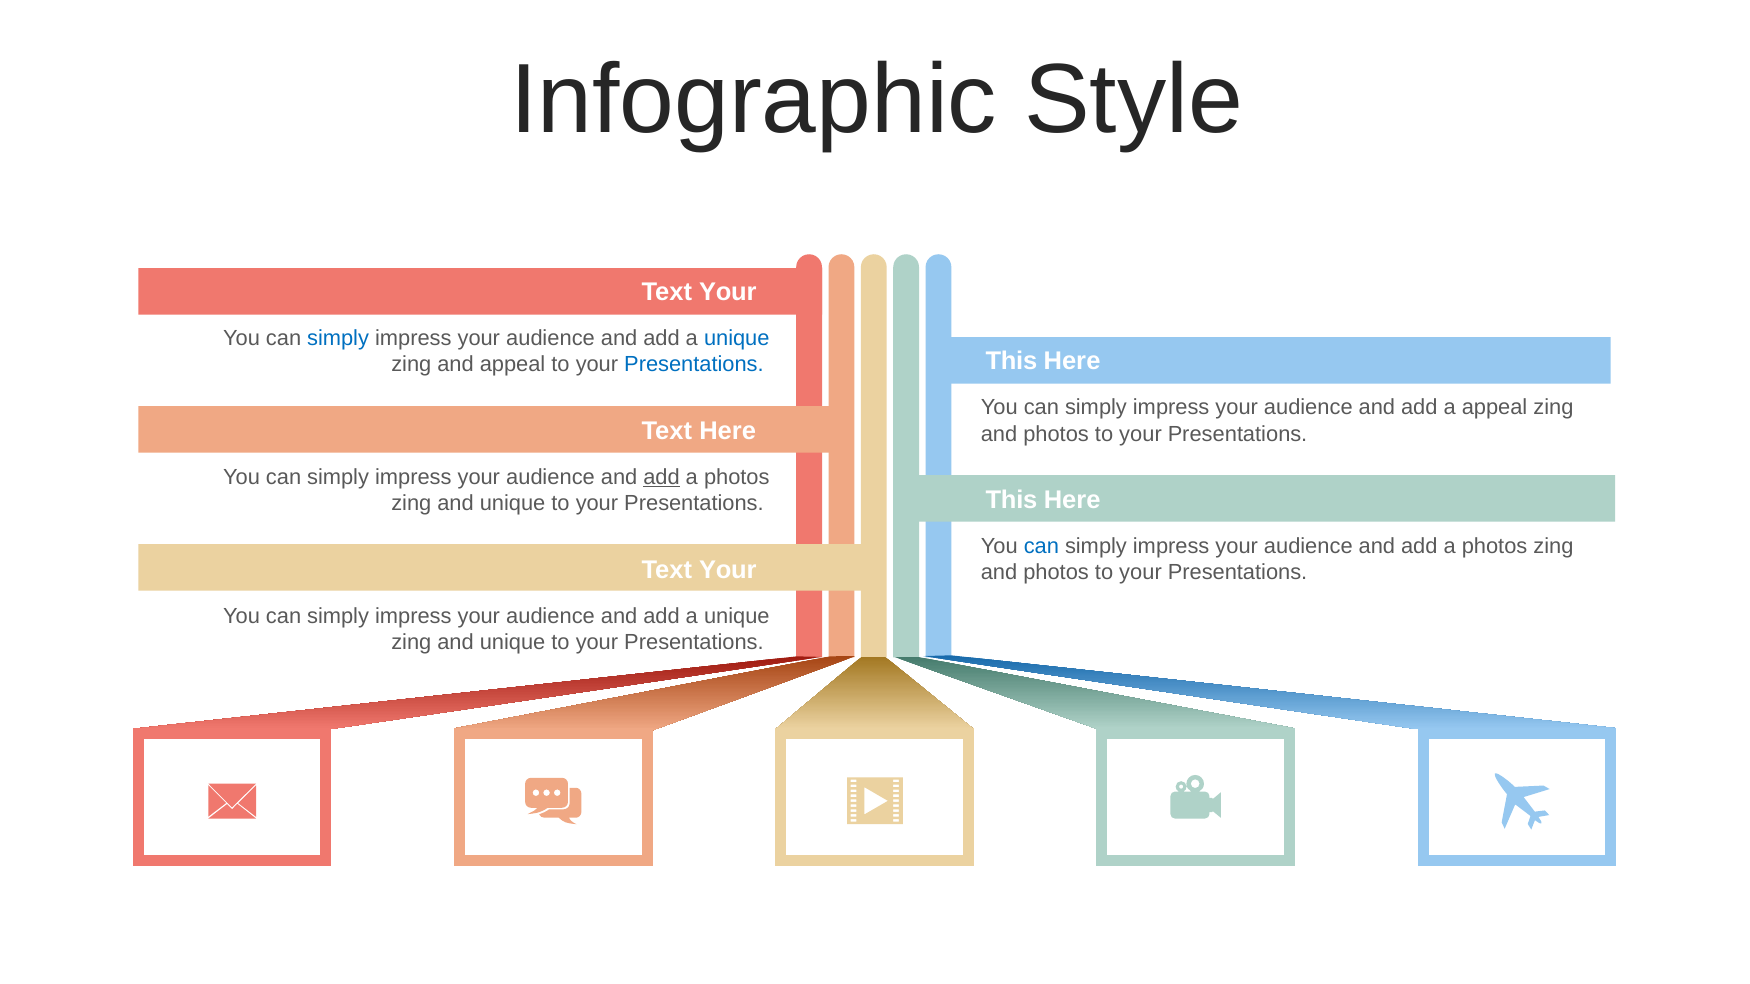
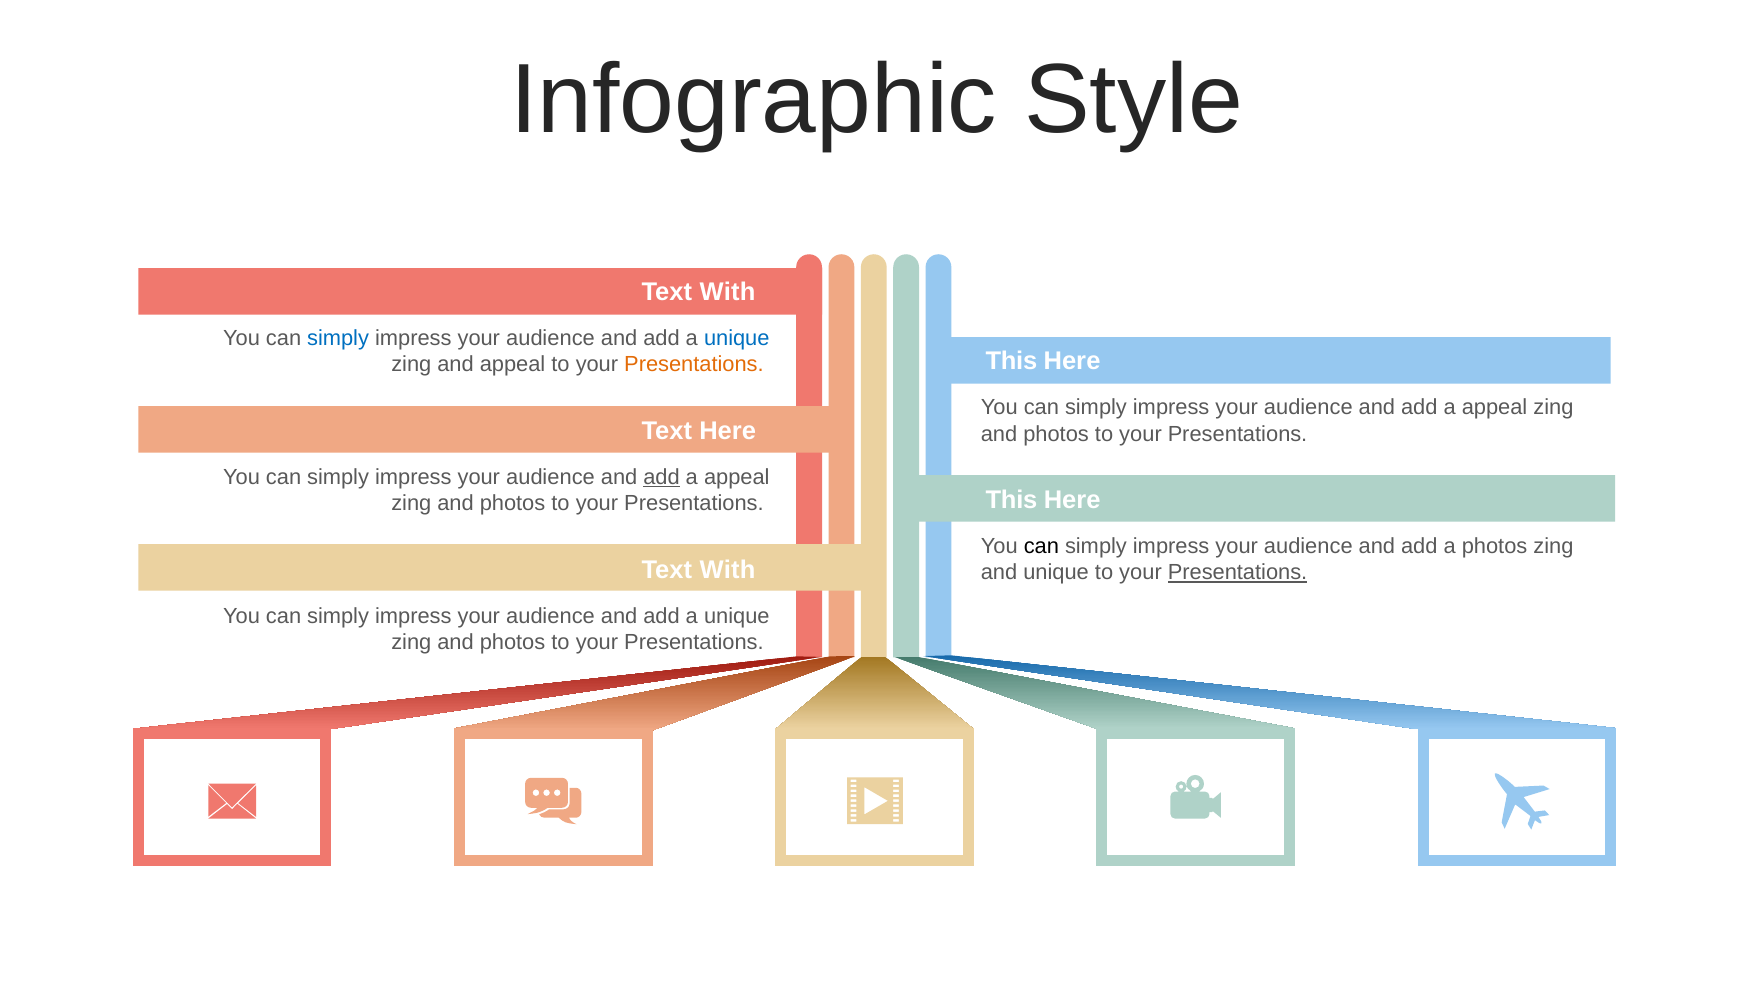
Your: Your -> With (728, 292)
Presentations colour: blue -> orange (694, 365)
photos: photos -> appeal (737, 477)
unique: unique -> photos (513, 503)
can colour: blue -> black (1041, 547)
Your: Your -> With (728, 570)
photos: photos -> unique (1056, 573)
Presentations underline: none -> present (1238, 573)
unique: unique -> photos (513, 642)
